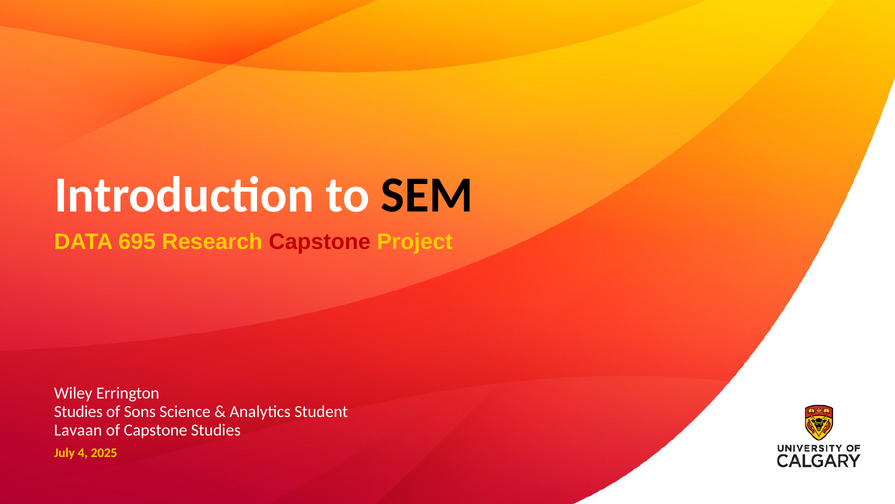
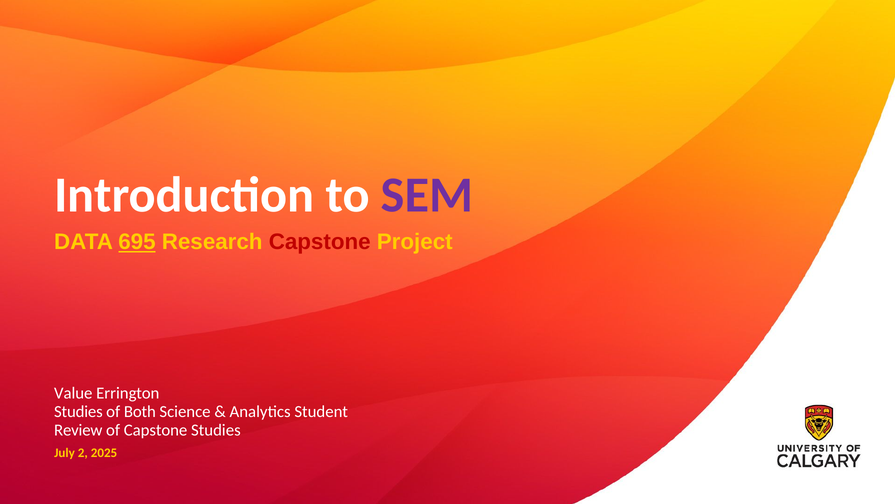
SEM colour: black -> purple (427, 195)
695 underline: none -> present (137, 242)
Wiley: Wiley -> Value (73, 393)
Sons: Sons -> Both (140, 411)
Lavaan: Lavaan -> Review (78, 430)
4: 4 -> 2 (83, 452)
